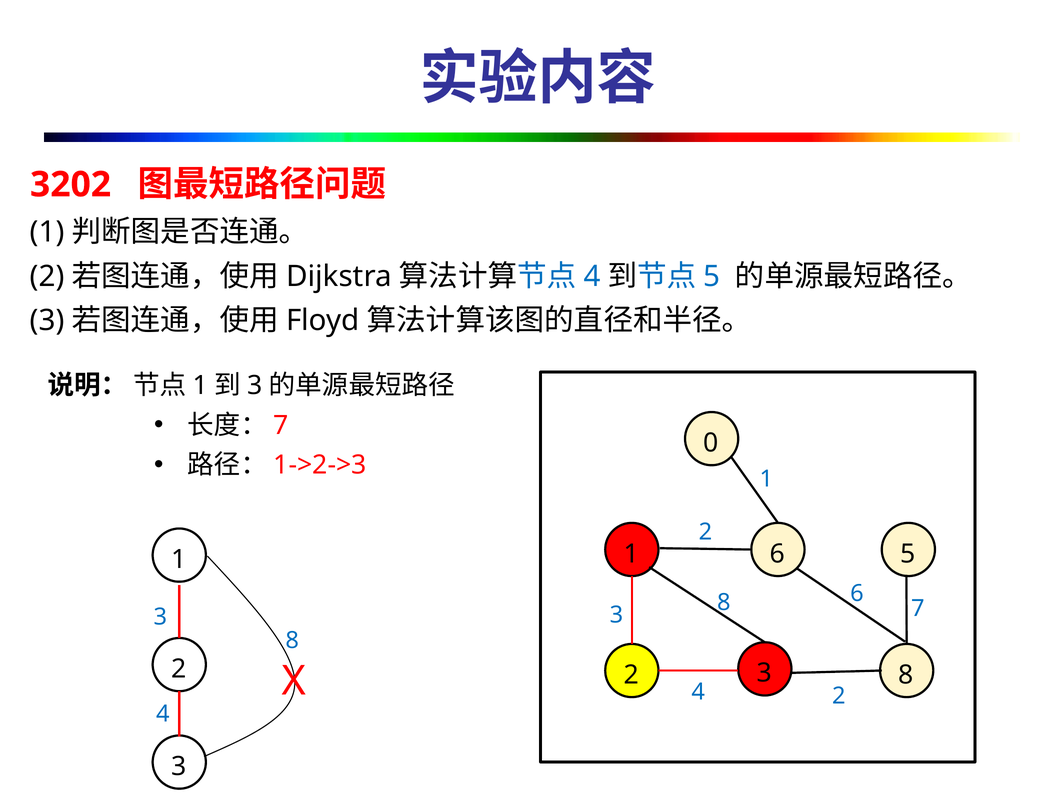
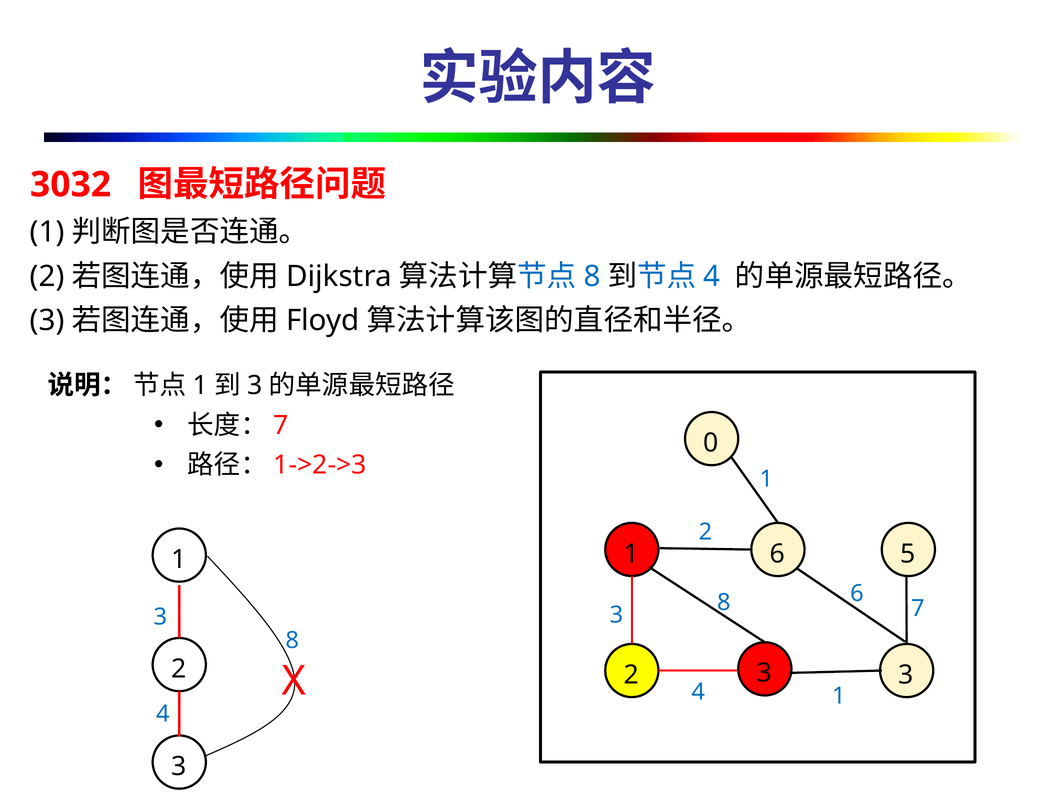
3202: 3202 -> 3032 (71, 185)
4: 4 -> 8 (592, 276)
5: 5 -> 4 (712, 276)
8: 8 -> 3 (906, 675)
4 2: 2 -> 1 (839, 696)
